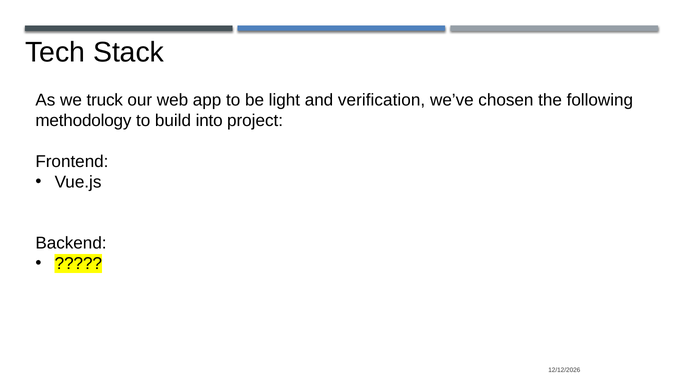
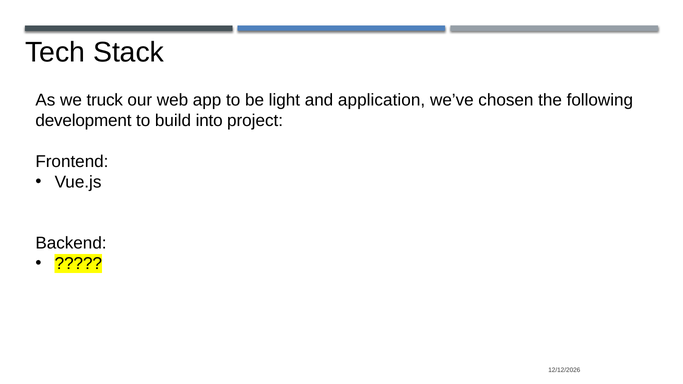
verification: verification -> application (382, 100)
methodology: methodology -> development (83, 120)
